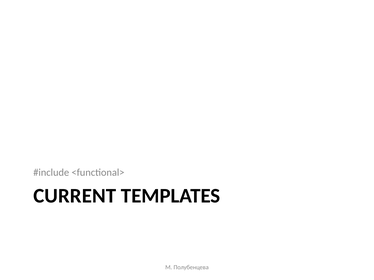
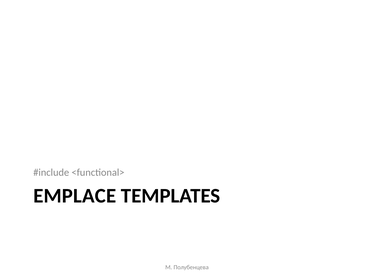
CURRENT: CURRENT -> EMPLACE (75, 196)
